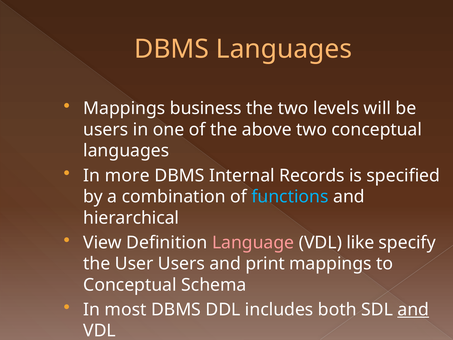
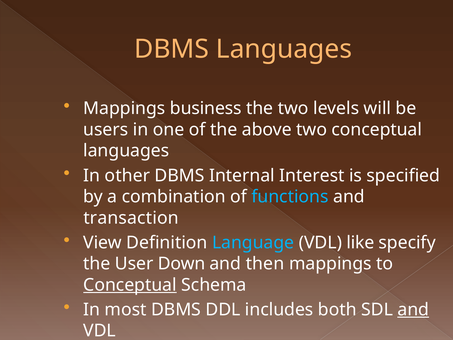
more: more -> other (127, 175)
Records: Records -> Interest (312, 175)
hierarchical: hierarchical -> transaction (131, 218)
Language colour: pink -> light blue (253, 242)
User Users: Users -> Down (182, 264)
print: print -> then (265, 264)
Conceptual underline: none -> present (130, 285)
